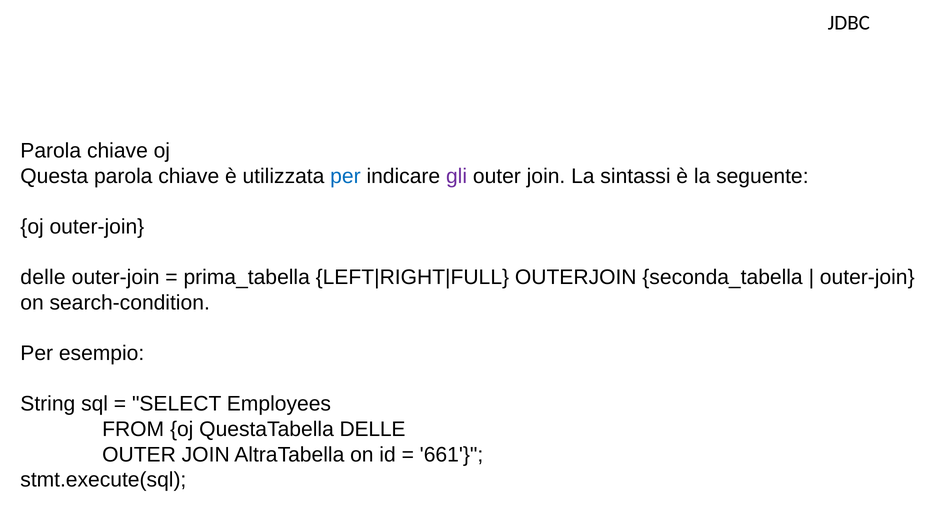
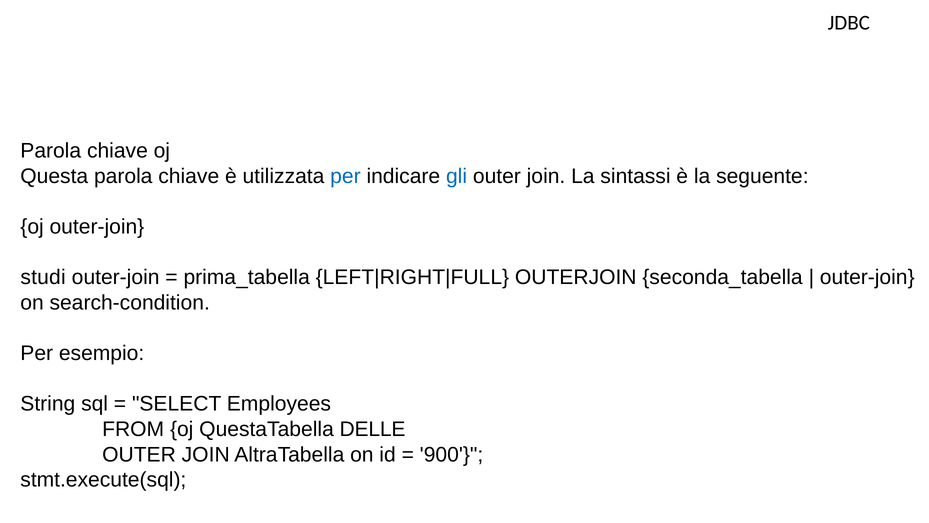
gli colour: purple -> blue (457, 176)
delle: delle -> studi (43, 277)
661: 661 -> 900 (451, 454)
